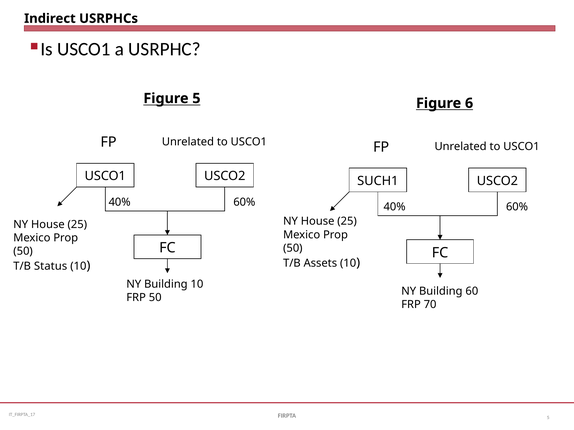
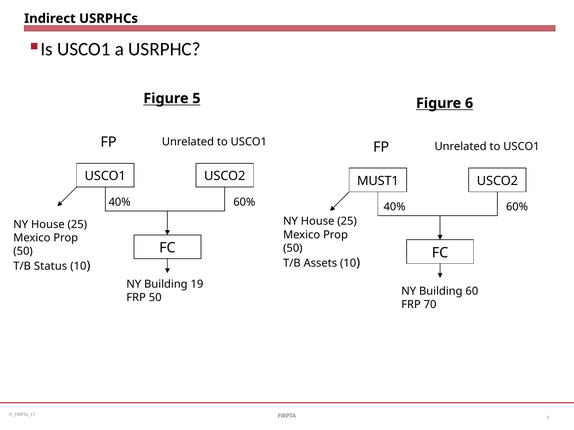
SUCH1: SUCH1 -> MUST1 (378, 181)
Building 10: 10 -> 19 (197, 284)
